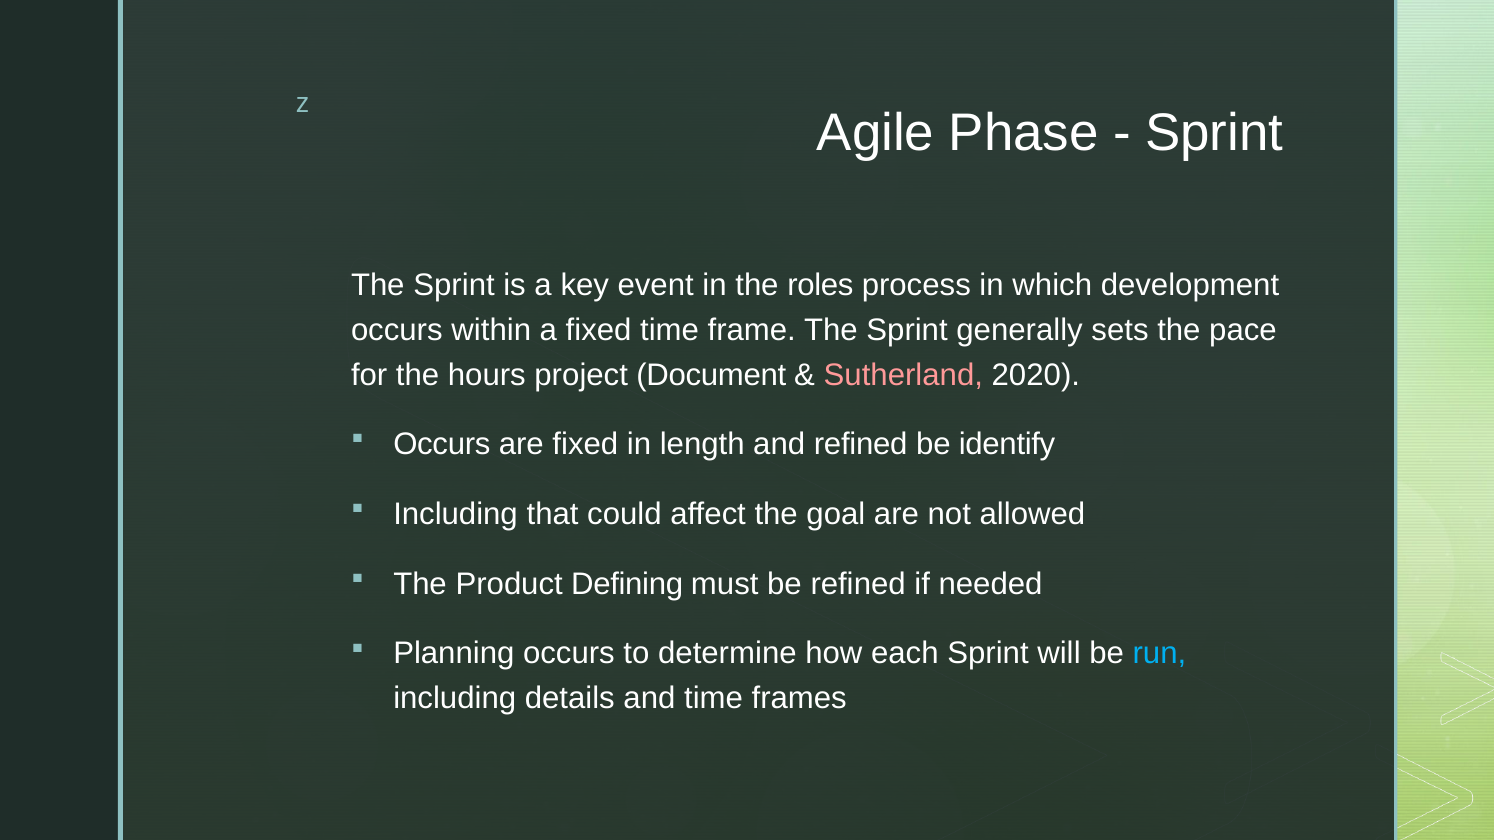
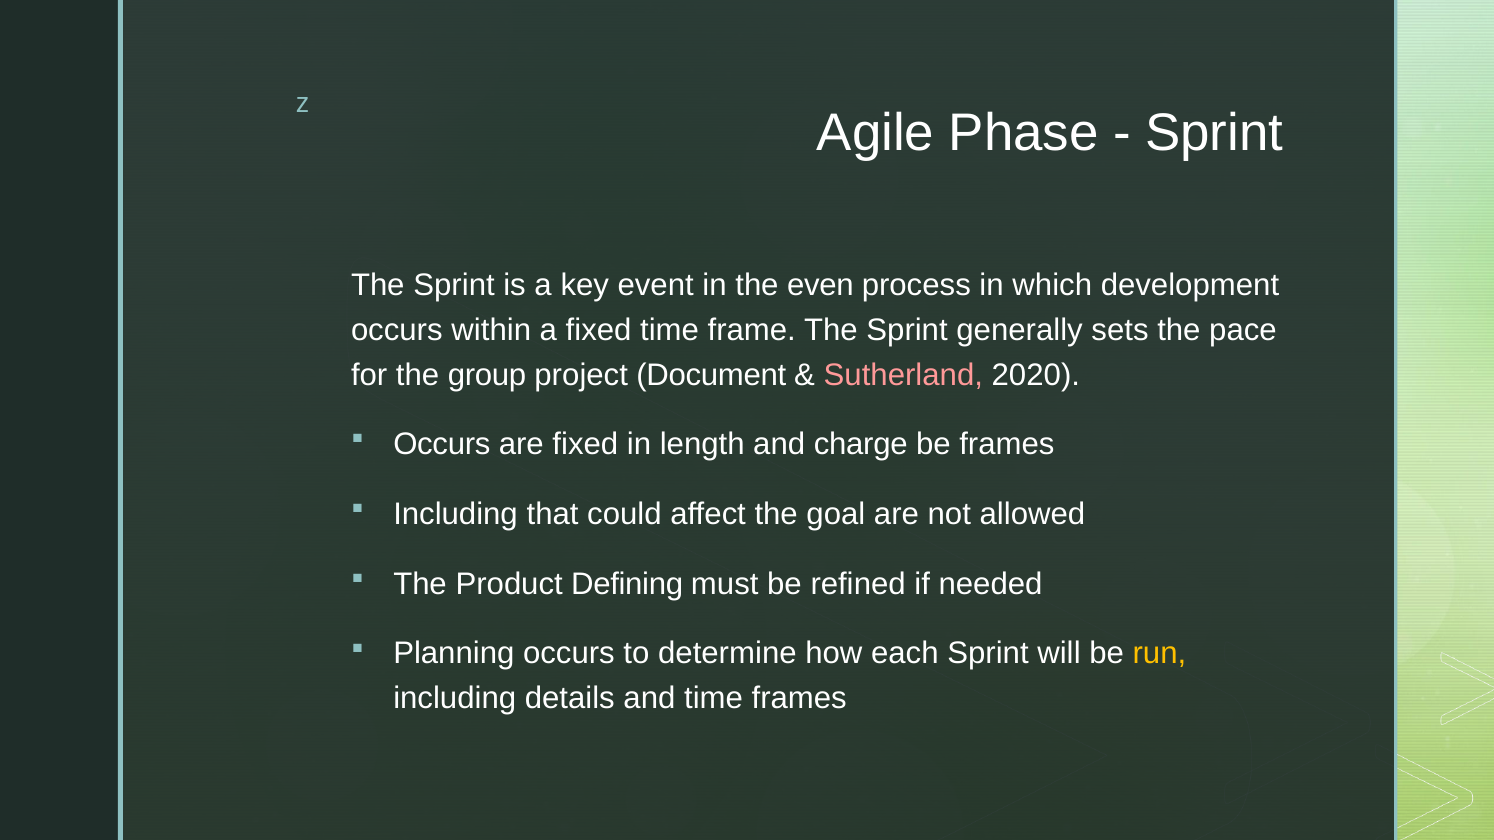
roles: roles -> even (820, 285)
hours: hours -> group (487, 375)
and refined: refined -> charge (861, 445)
be identify: identify -> frames (1007, 445)
run colour: light blue -> yellow (1159, 654)
